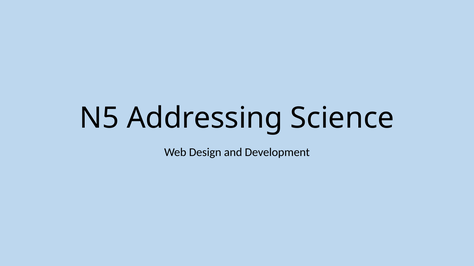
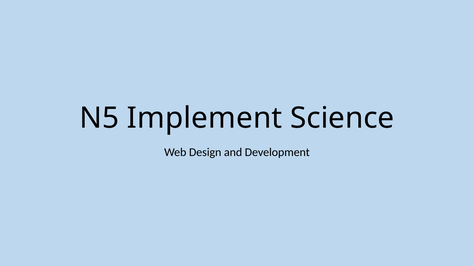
Addressing: Addressing -> Implement (205, 118)
